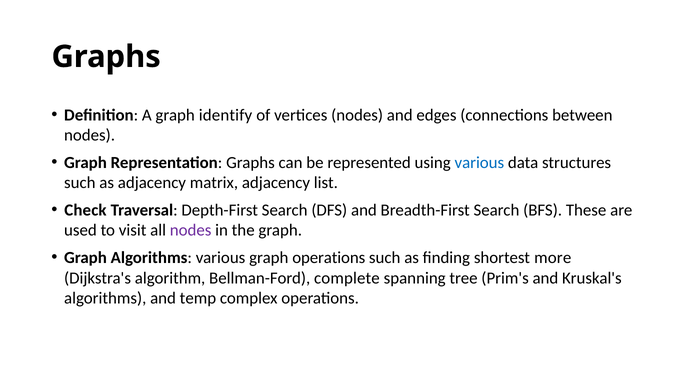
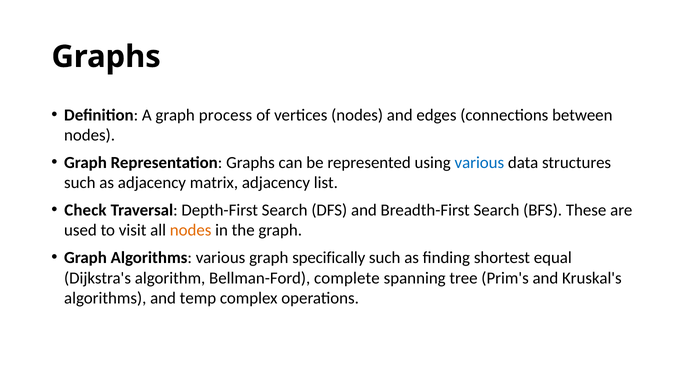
identify: identify -> process (225, 115)
nodes colour: purple -> orange (191, 230)
graph operations: operations -> specifically (329, 258)
more: more -> equal (553, 258)
